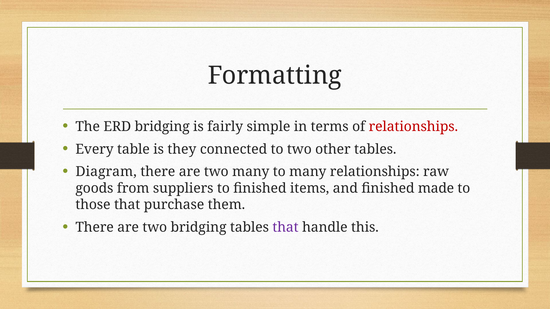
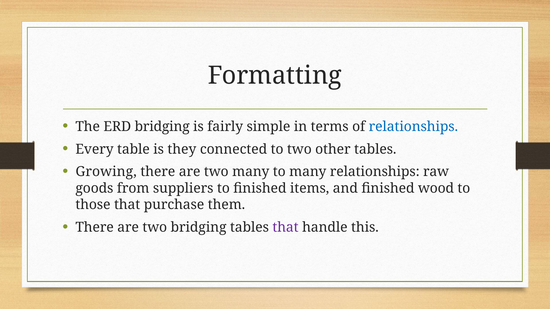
relationships colour: red -> blue (413, 127)
Diagram: Diagram -> Growing (106, 172)
made: made -> wood (436, 189)
